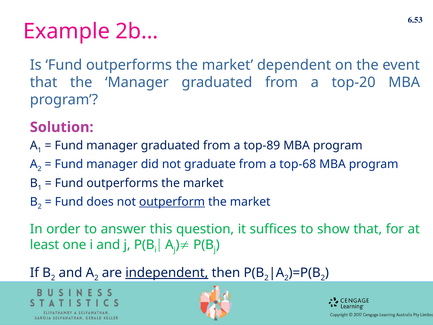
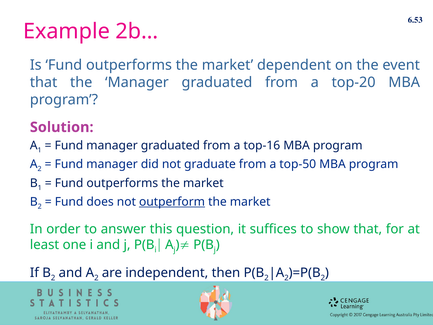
top-89: top-89 -> top-16 (262, 145)
top-68: top-68 -> top-50 (298, 164)
independent underline: present -> none (167, 273)
